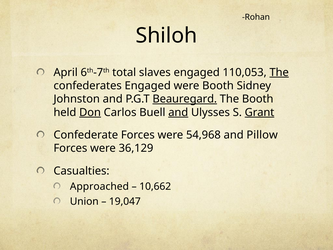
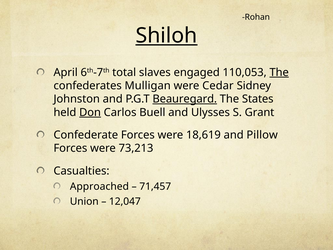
Shiloh underline: none -> present (167, 36)
confederates Engaged: Engaged -> Mulligan (148, 86)
were Booth: Booth -> Cedar (218, 86)
The Booth: Booth -> States (258, 99)
and underline: present -> none (178, 112)
Grant underline: present -> none (260, 112)
54,968: 54,968 -> 18,619 (203, 135)
36,129: 36,129 -> 73,213 (136, 148)
10,662: 10,662 -> 71,457 (155, 186)
19,047: 19,047 -> 12,047 (125, 201)
